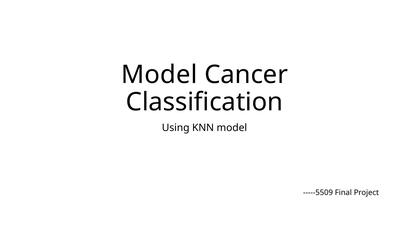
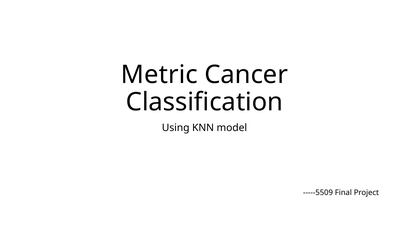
Model: Model -> Metric (159, 75)
